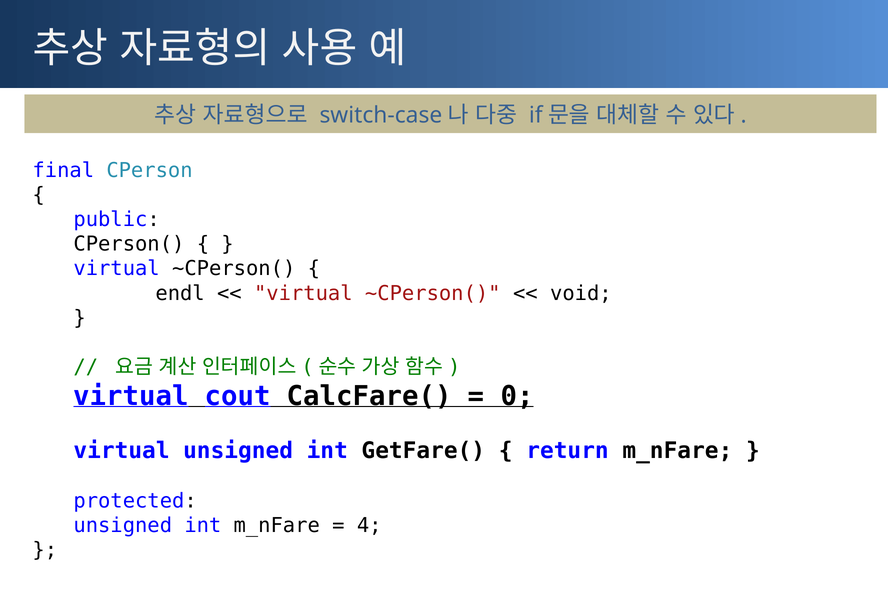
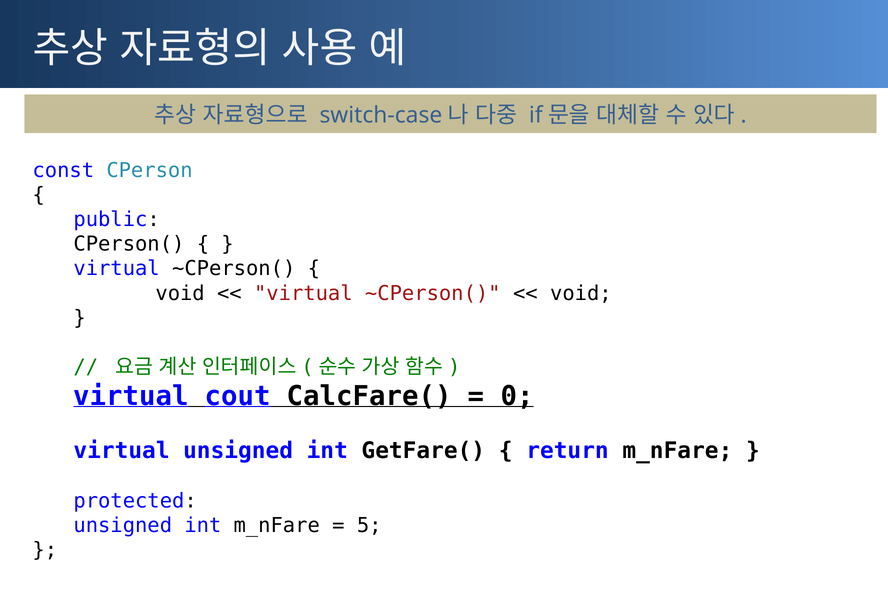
final: final -> const (63, 170)
endl: endl -> void (180, 293)
4: 4 -> 5 (369, 525)
